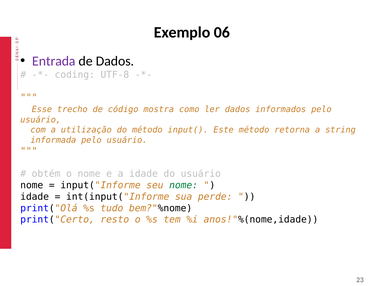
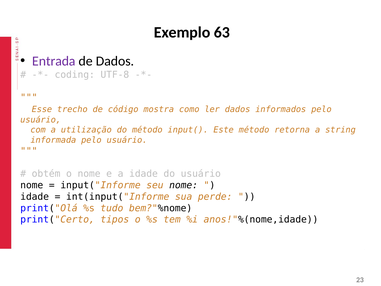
06: 06 -> 63 (222, 32)
nome colour: green -> black (184, 185)
resto: resto -> tipos (115, 219)
